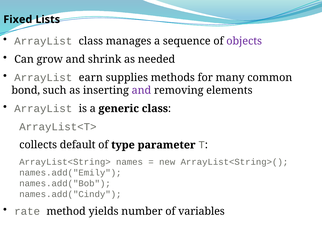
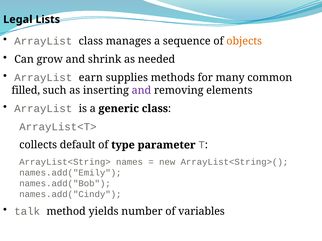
Fixed: Fixed -> Legal (18, 20)
objects colour: purple -> orange (244, 41)
bond: bond -> filled (26, 91)
rate: rate -> talk (27, 212)
